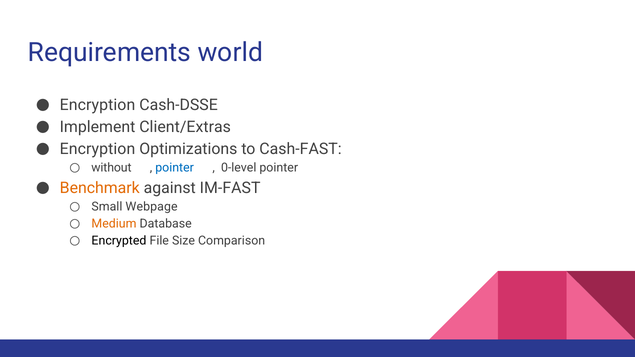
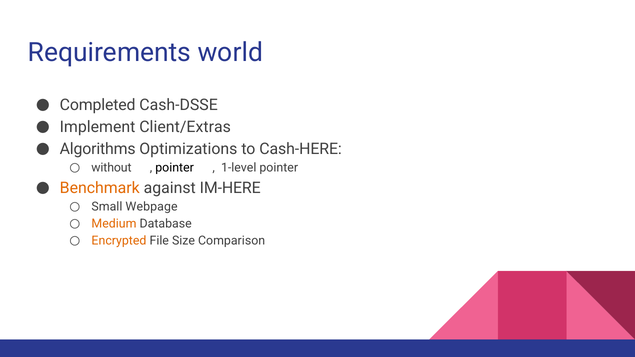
Encryption: Encryption -> Completed (98, 105)
Encryption: Encryption -> Algorithms (98, 149)
Cash-FAST: Cash-FAST -> Cash-HERE (301, 149)
pointer colour: blue -> black (175, 168)
0-level: 0-level -> 1-level (239, 168)
IM-FAST: IM-FAST -> IM-HERE (230, 188)
Encrypted colour: black -> orange (119, 241)
